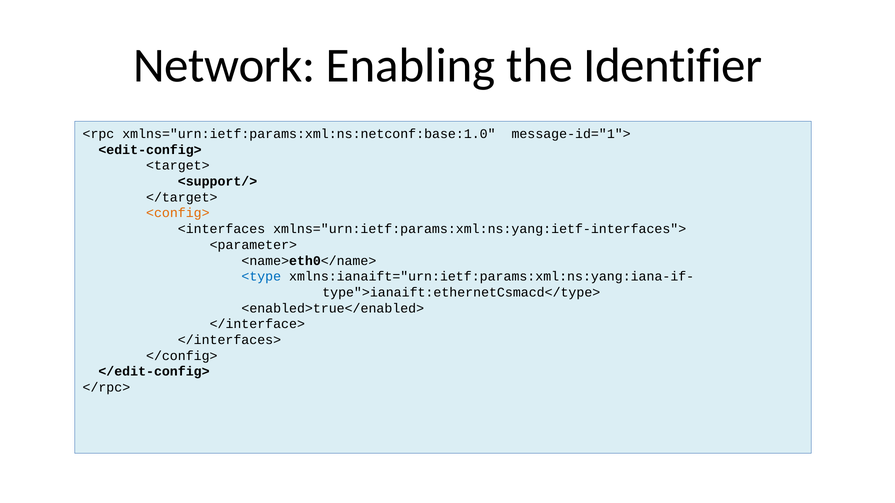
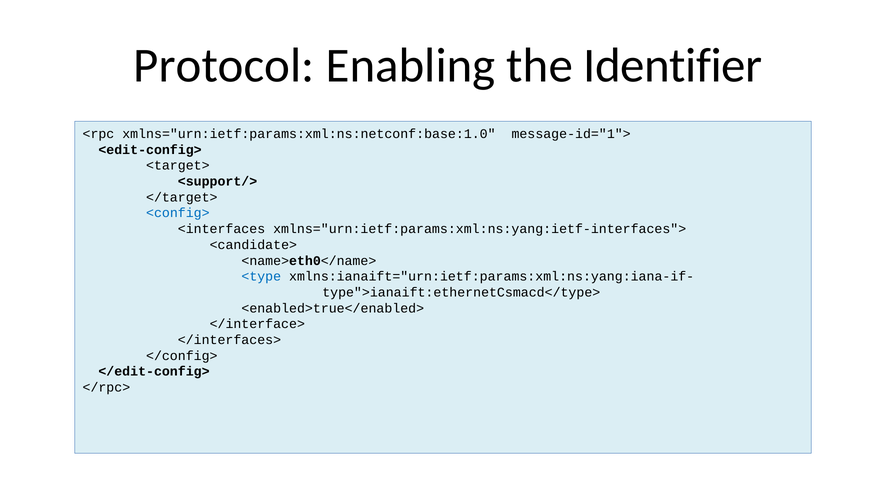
Network: Network -> Protocol (224, 66)
<config> colour: orange -> blue (178, 213)
<parameter>: <parameter> -> <candidate> (253, 245)
